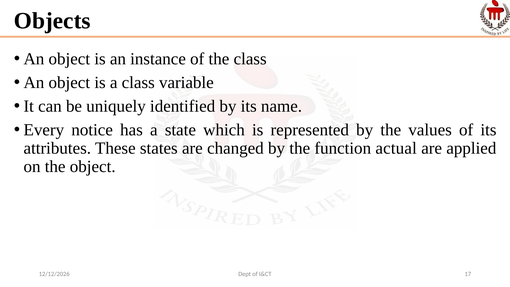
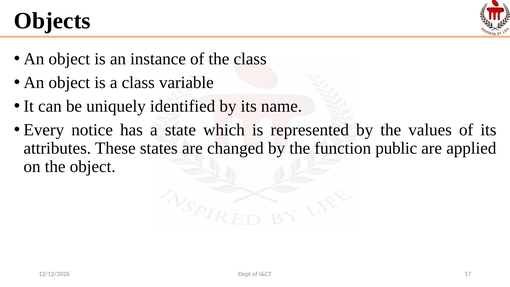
actual: actual -> public (396, 148)
